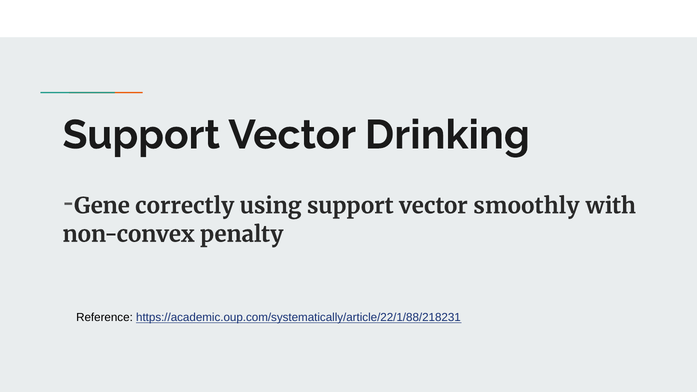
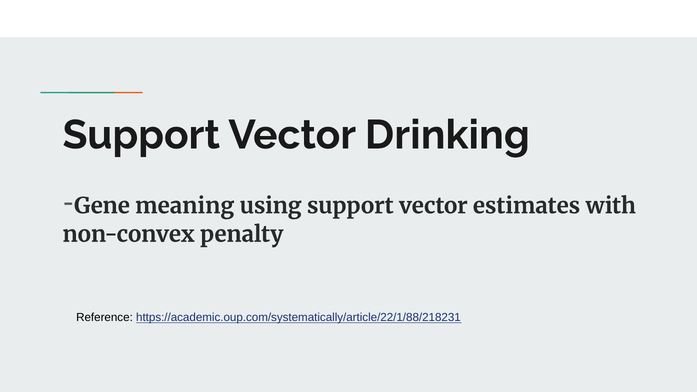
correctly: correctly -> meaning (185, 206)
smoothly: smoothly -> estimates (527, 206)
